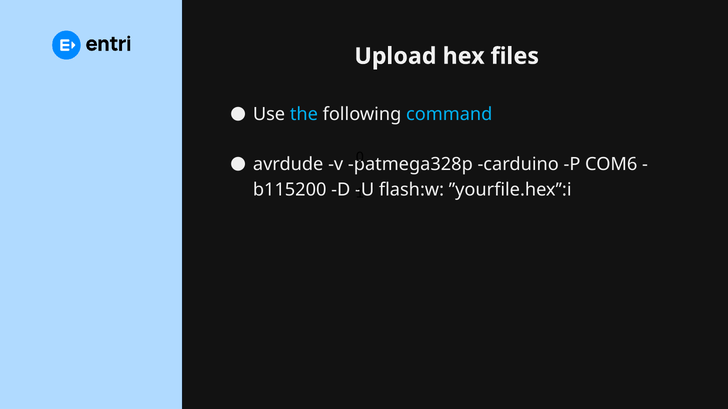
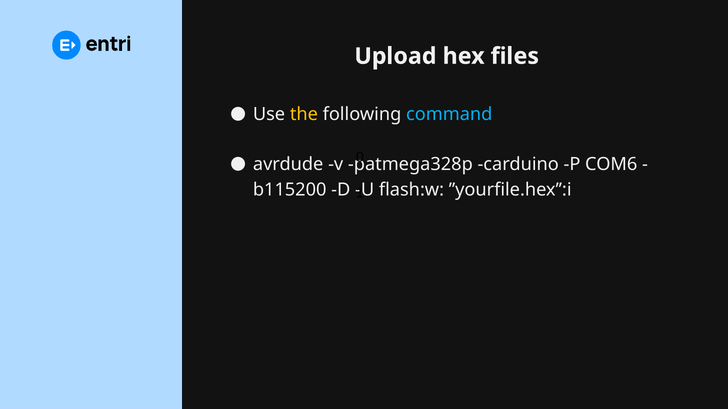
the colour: light blue -> yellow (304, 114)
